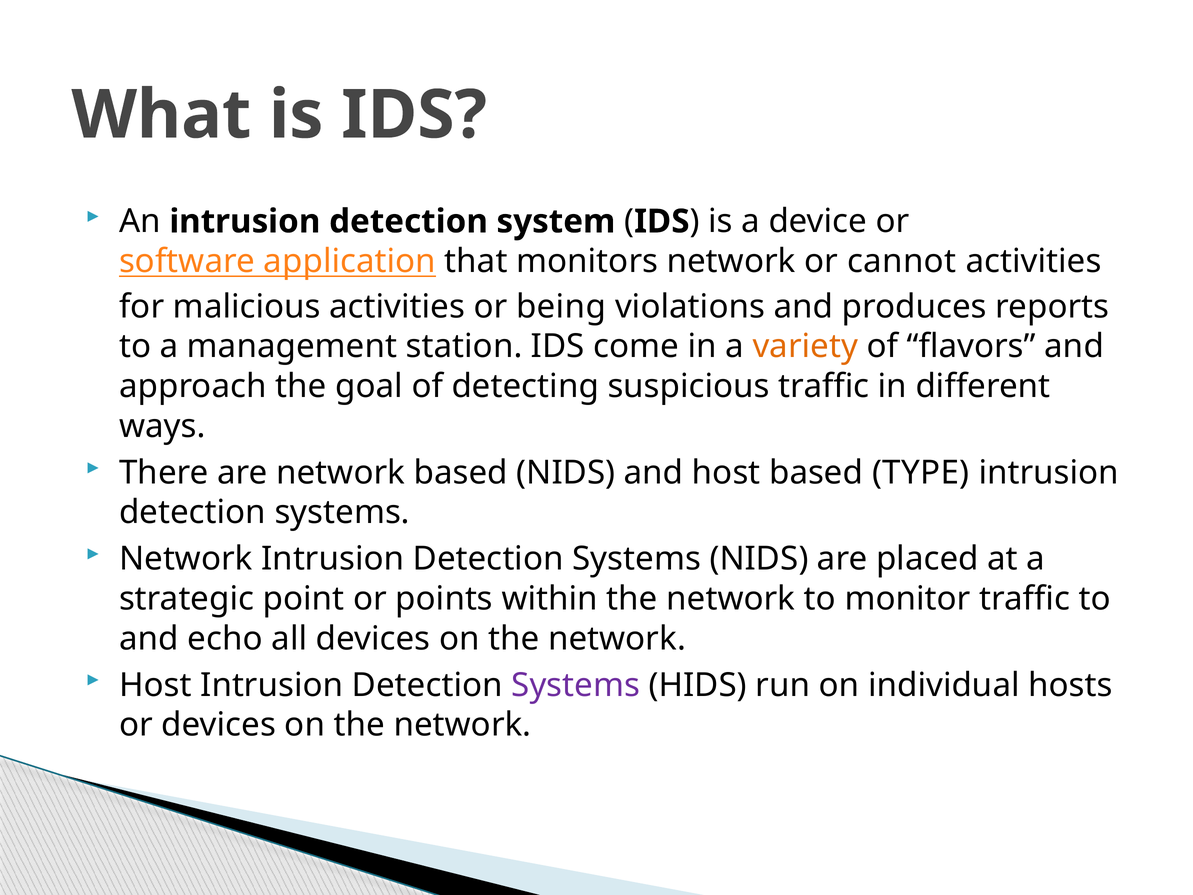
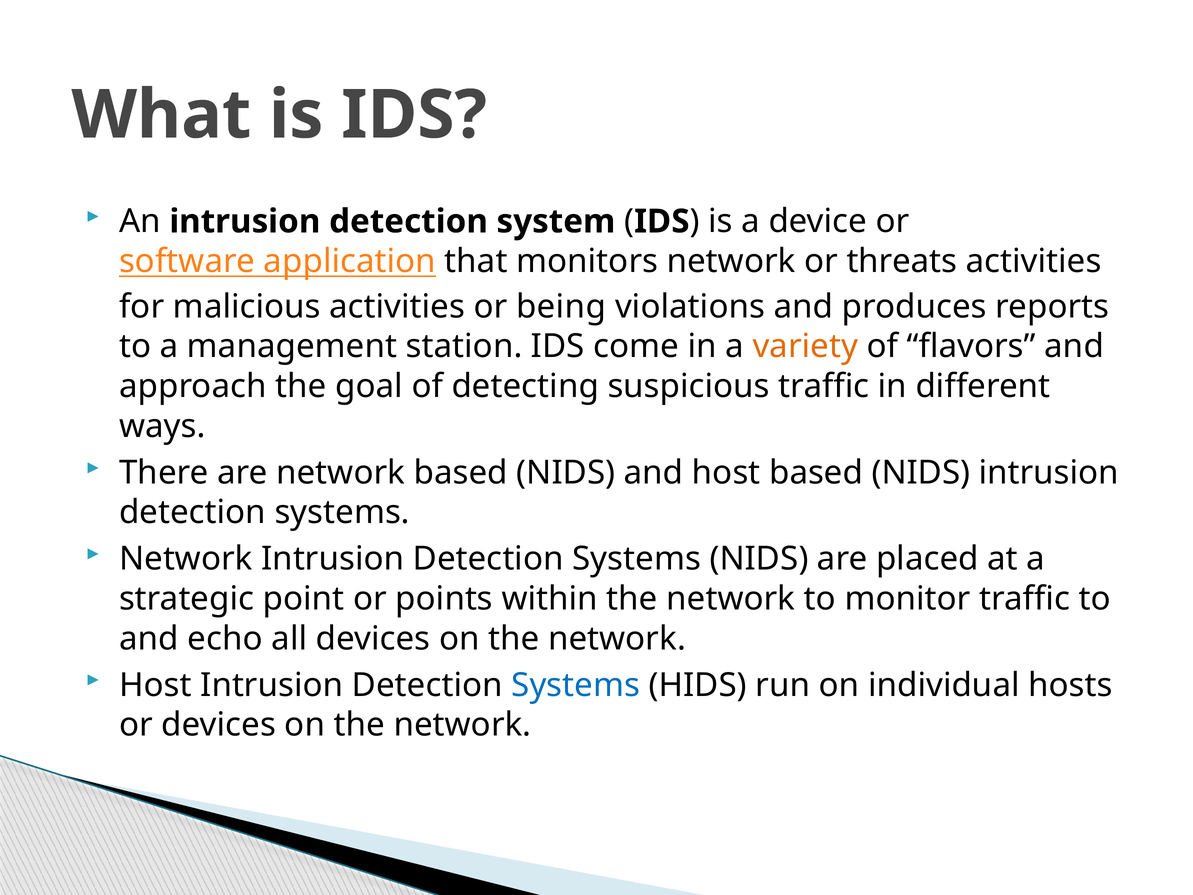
cannot: cannot -> threats (902, 261)
host based TYPE: TYPE -> NIDS (921, 473)
Systems colour: purple -> blue (576, 685)
